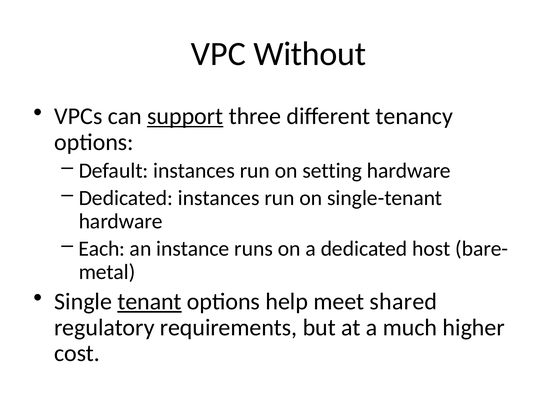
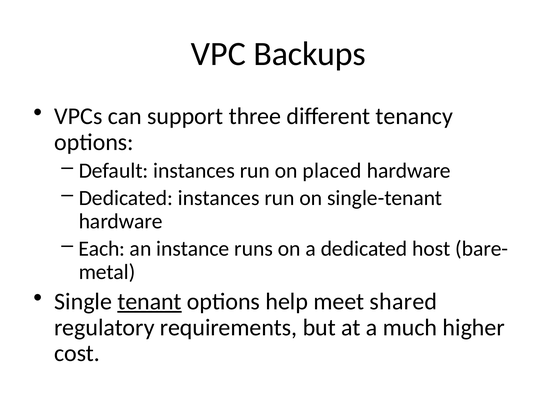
Without: Without -> Backups (310, 54)
support underline: present -> none (185, 116)
setting: setting -> placed (332, 171)
